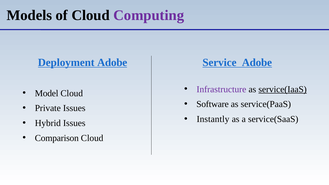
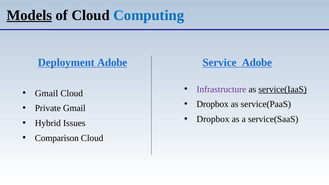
Models underline: none -> present (29, 15)
Computing colour: purple -> blue (149, 15)
Model: Model -> Gmail (47, 93)
Software: Software -> Dropbox (213, 104)
Private Issues: Issues -> Gmail (74, 108)
Instantly: Instantly -> Dropbox (213, 119)
